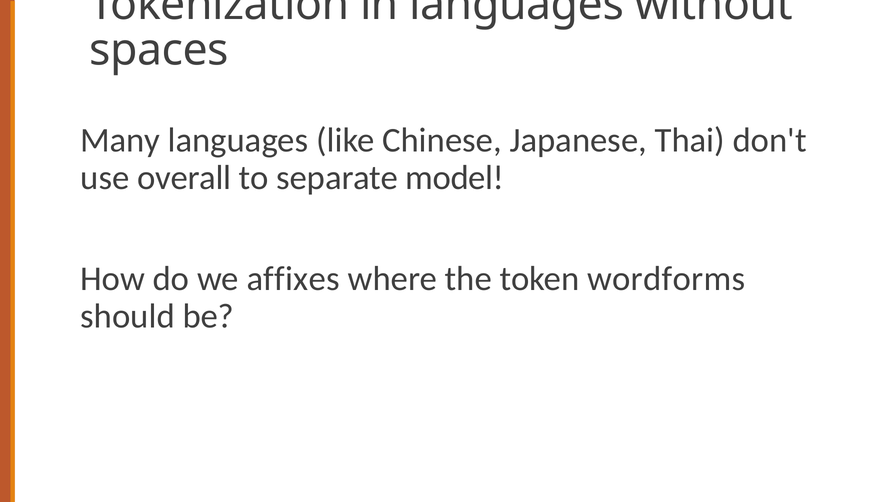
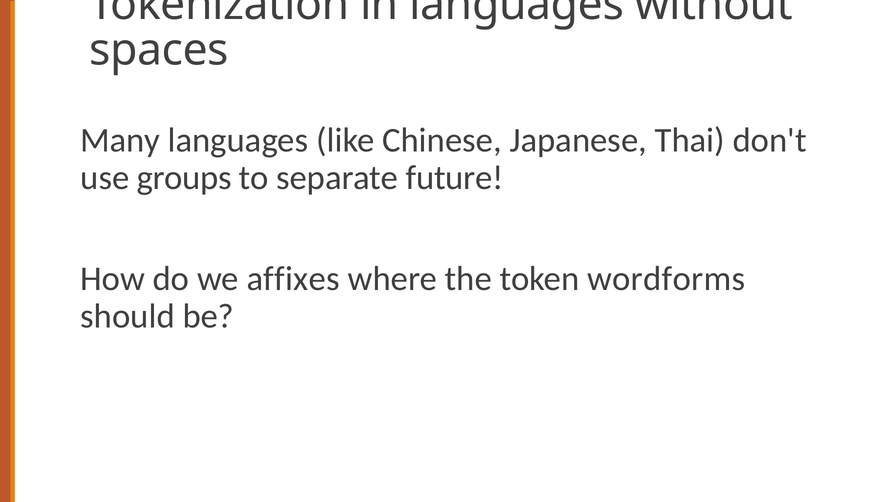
overall: overall -> groups (184, 178)
model: model -> future (455, 178)
